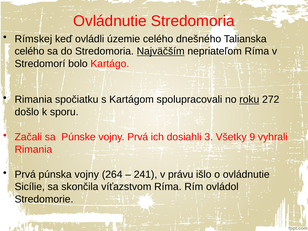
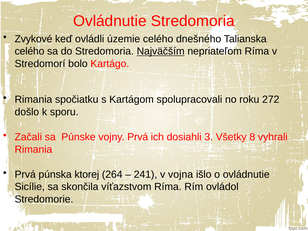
Rímskej: Rímskej -> Zvykové (33, 39)
roku underline: present -> none (249, 100)
9: 9 -> 8 (252, 137)
púnska vojny: vojny -> ktorej (87, 175)
právu: právu -> vojna (181, 175)
